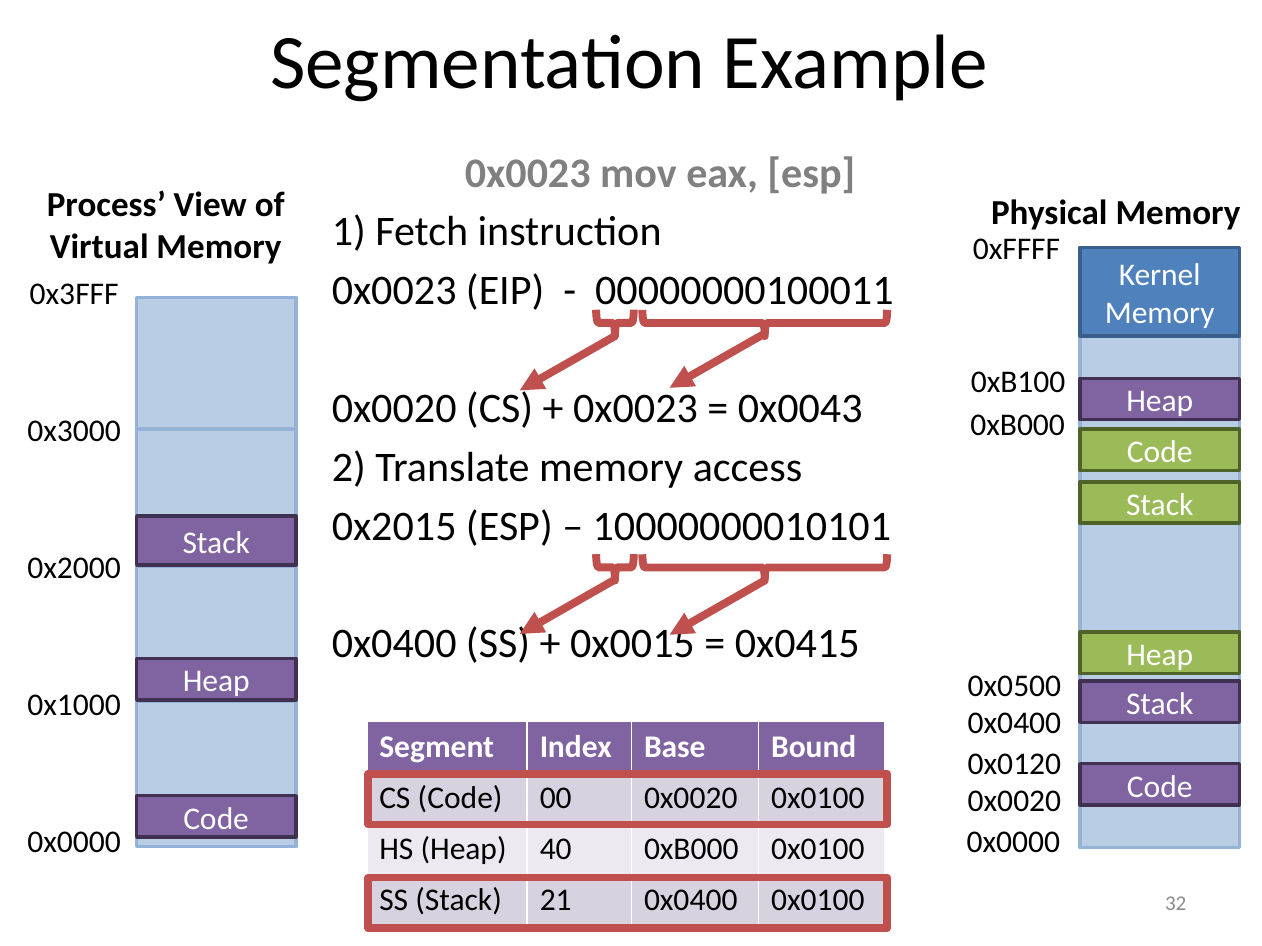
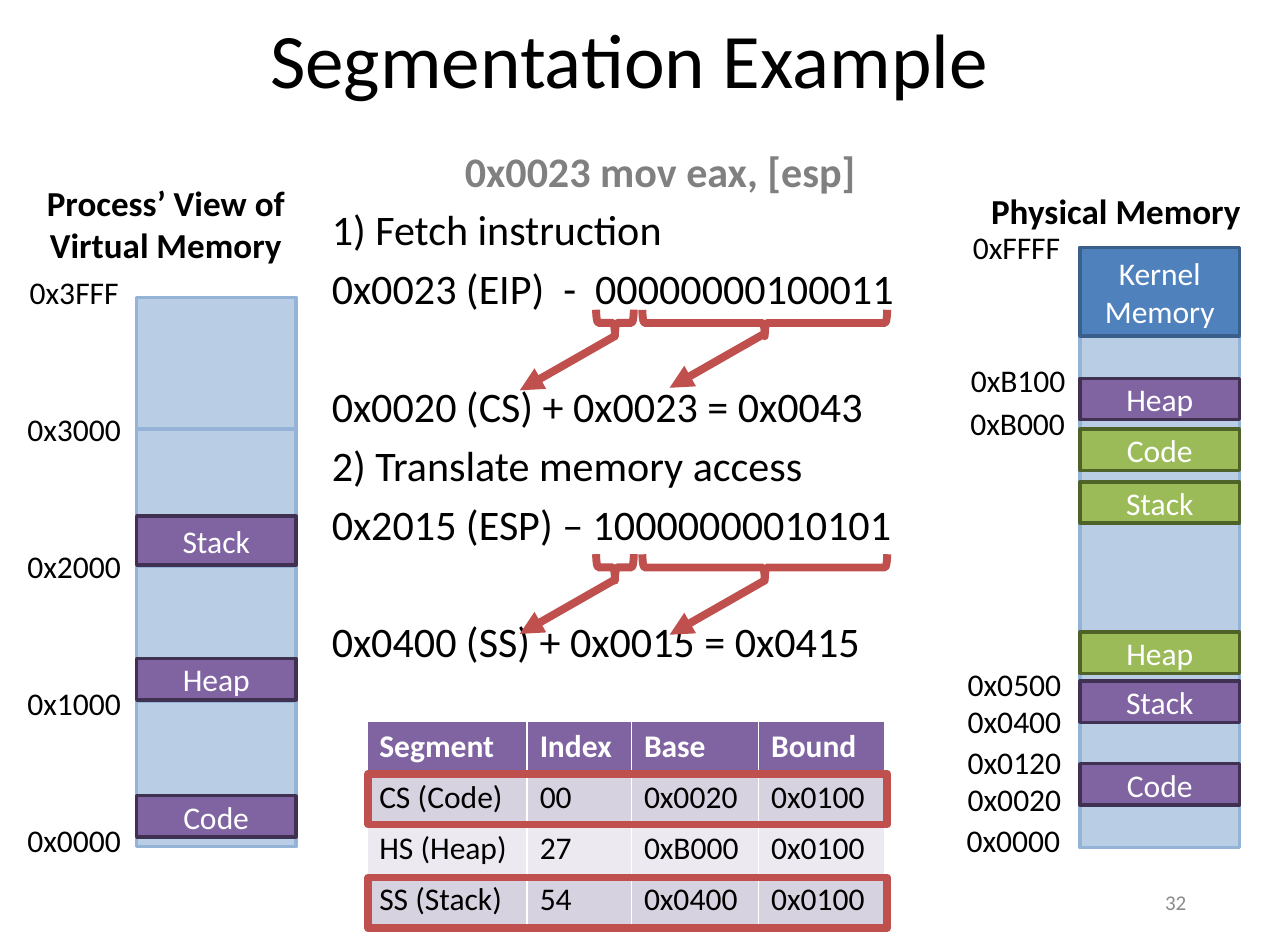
40: 40 -> 27 (556, 850)
21: 21 -> 54 (556, 901)
